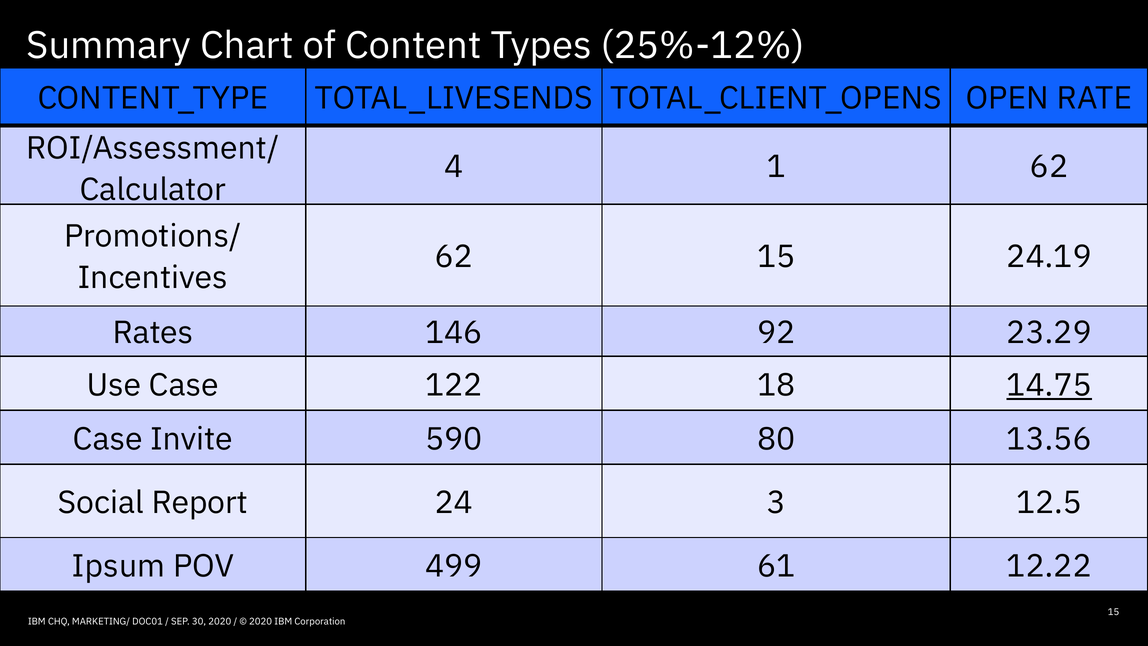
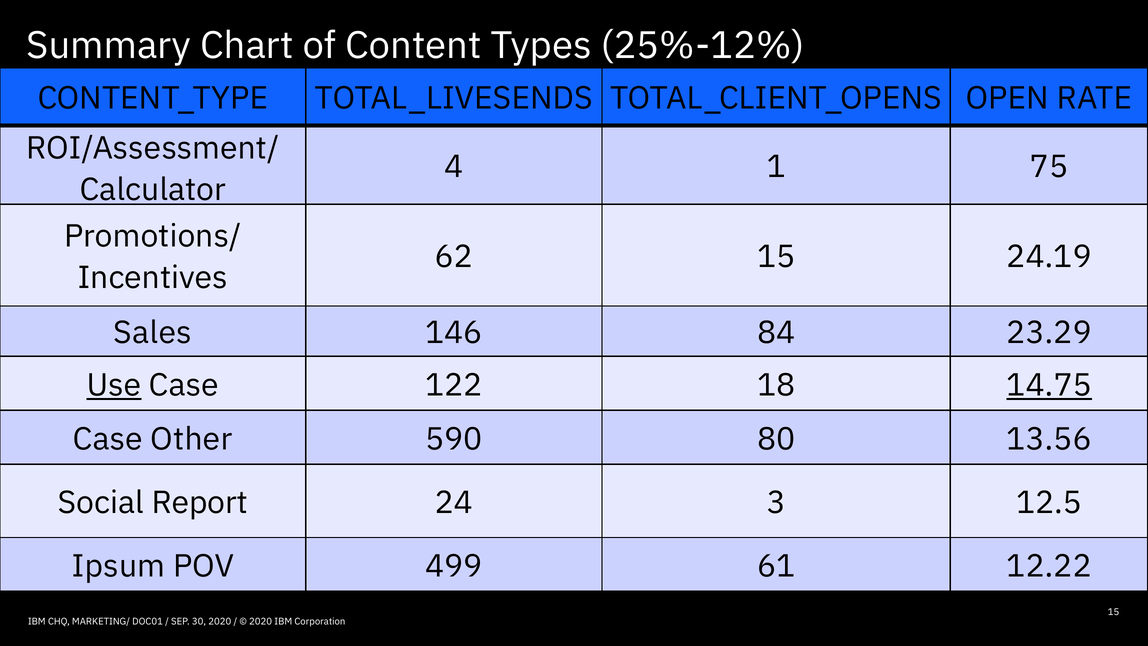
1 62: 62 -> 75 (1049, 167)
Rates: Rates -> Sales (153, 333)
92: 92 -> 84 (776, 333)
Use underline: none -> present (114, 385)
Invite: Invite -> Other (191, 439)
